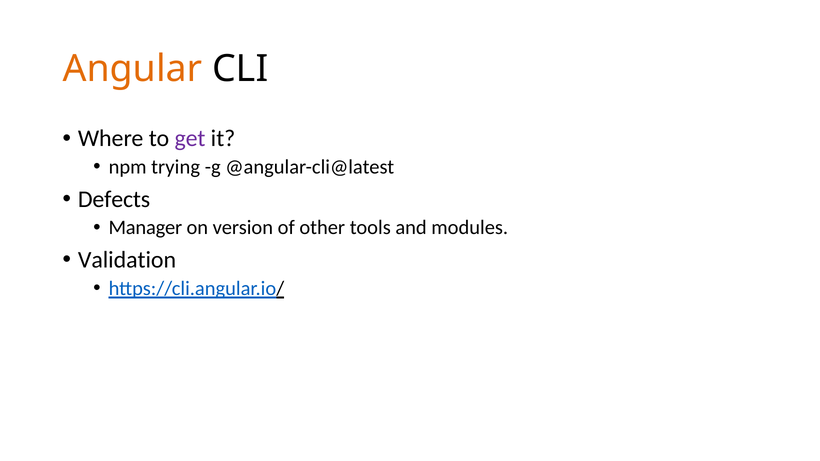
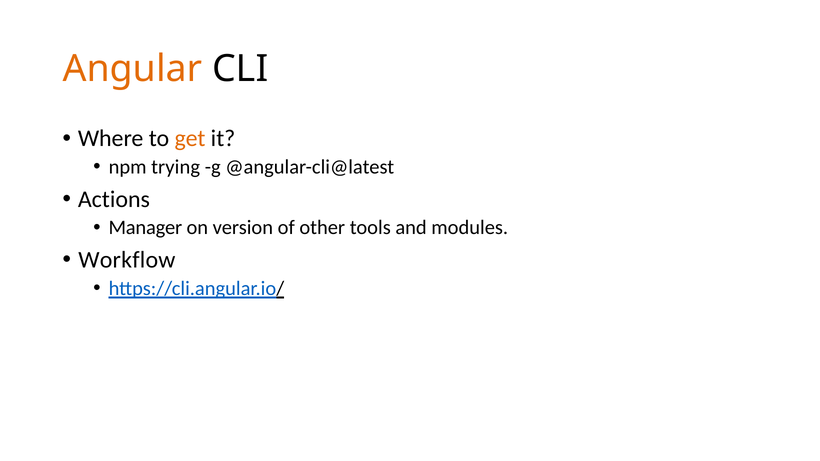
get colour: purple -> orange (190, 139)
Defects: Defects -> Actions (114, 199)
Validation: Validation -> Workflow (127, 260)
